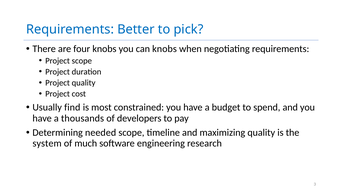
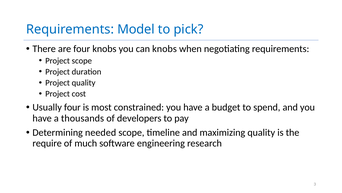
Better: Better -> Model (136, 29)
Usually find: find -> four (72, 107)
system: system -> require (47, 143)
